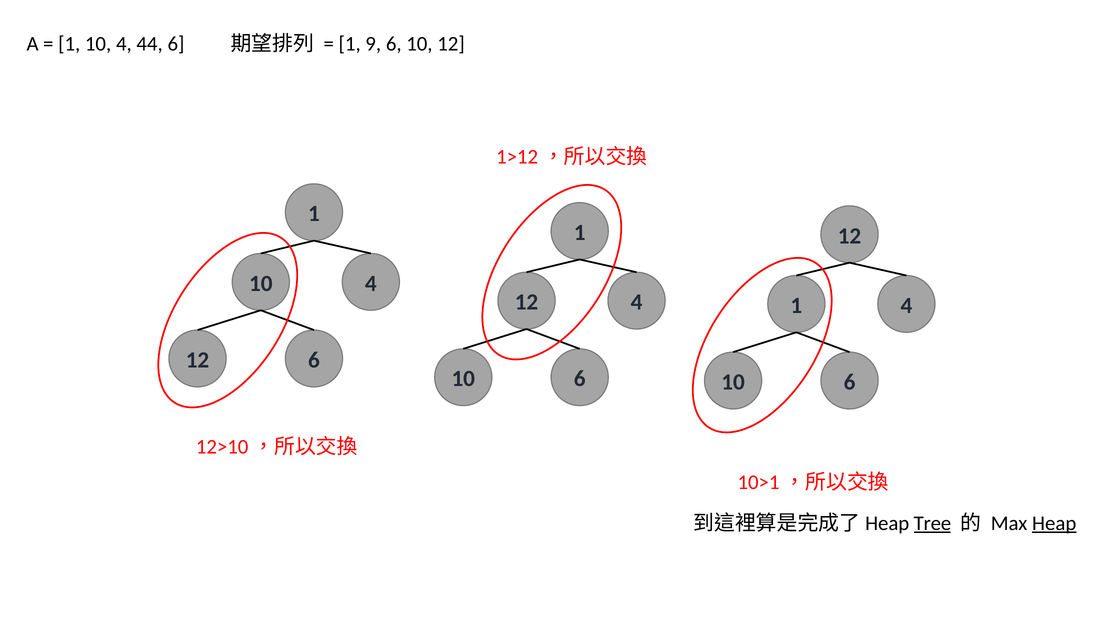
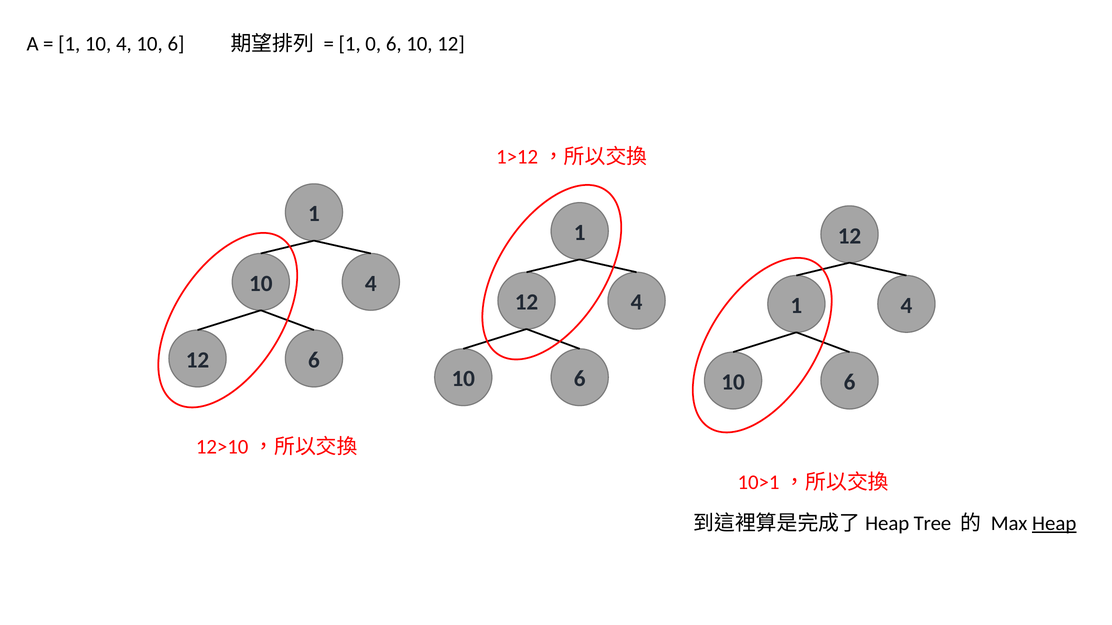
4 44: 44 -> 10 (150, 44)
9: 9 -> 0 (373, 44)
Tree underline: present -> none (932, 524)
